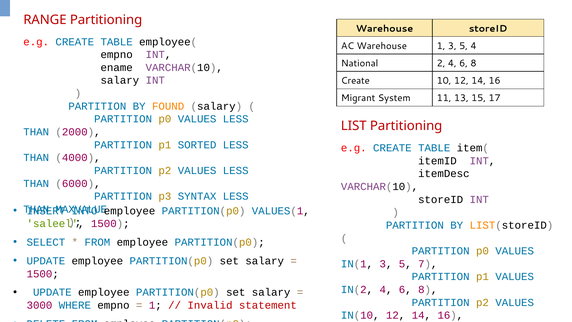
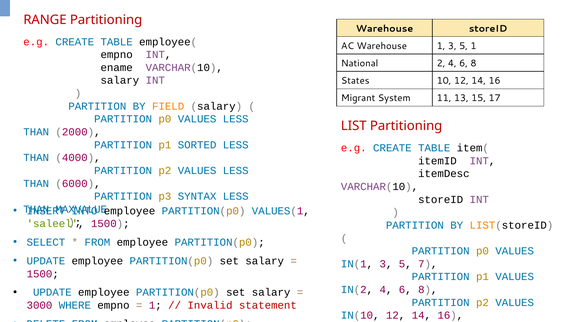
5 4: 4 -> 1 (473, 46)
Create: Create -> States (355, 81)
FOUND: FOUND -> FIELD (168, 106)
